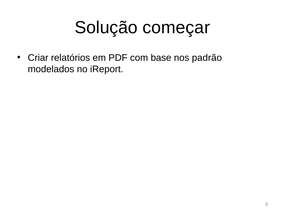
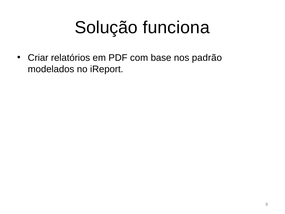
começar: começar -> funciona (176, 28)
